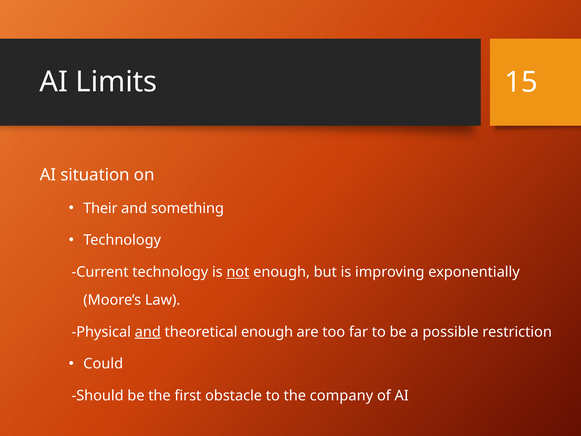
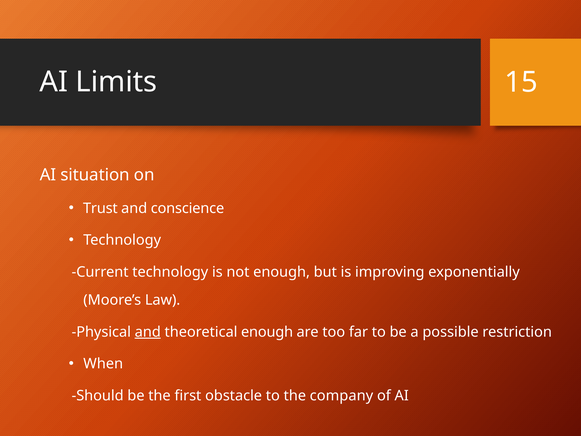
Their: Their -> Trust (100, 208)
something: something -> conscience (187, 208)
not underline: present -> none (238, 272)
Could: Could -> When (103, 364)
